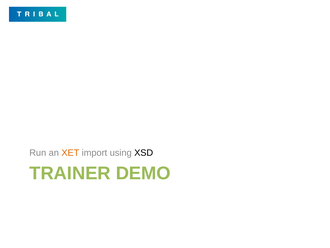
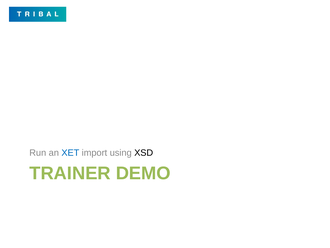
XET colour: orange -> blue (70, 153)
